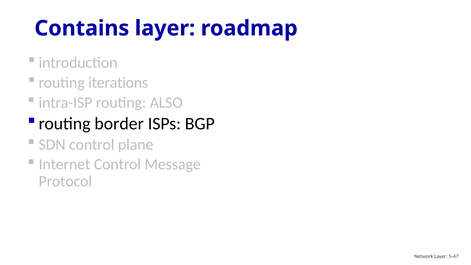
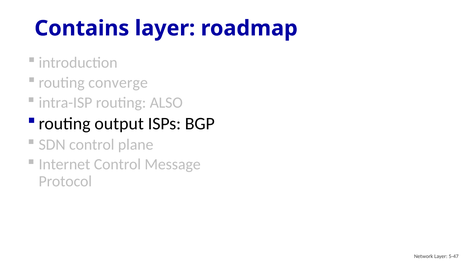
iterations: iterations -> converge (118, 83)
border: border -> output (119, 124)
